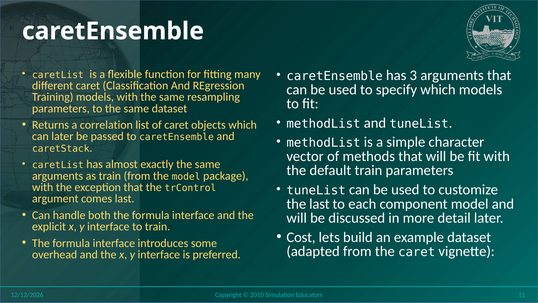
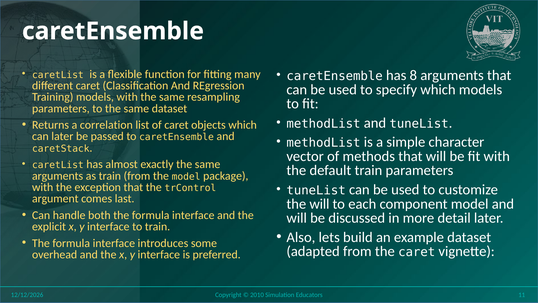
3: 3 -> 8 (413, 75)
the last: last -> will (319, 204)
Cost: Cost -> Also (301, 237)
